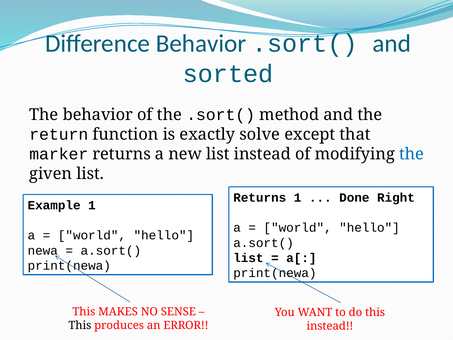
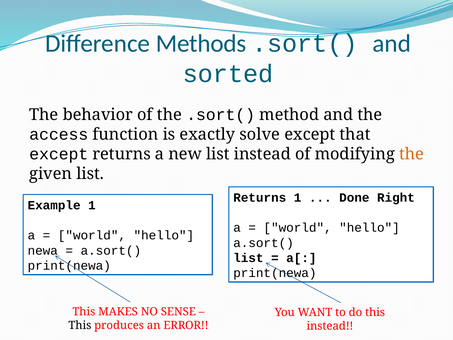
Difference Behavior: Behavior -> Methods (201, 44)
return: return -> access (59, 134)
marker: marker -> except (59, 154)
the colour: blue -> orange (412, 154)
